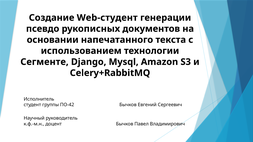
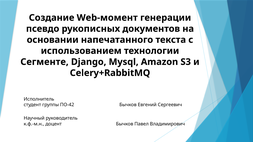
Web-студент: Web-студент -> Web-момент (107, 18)
